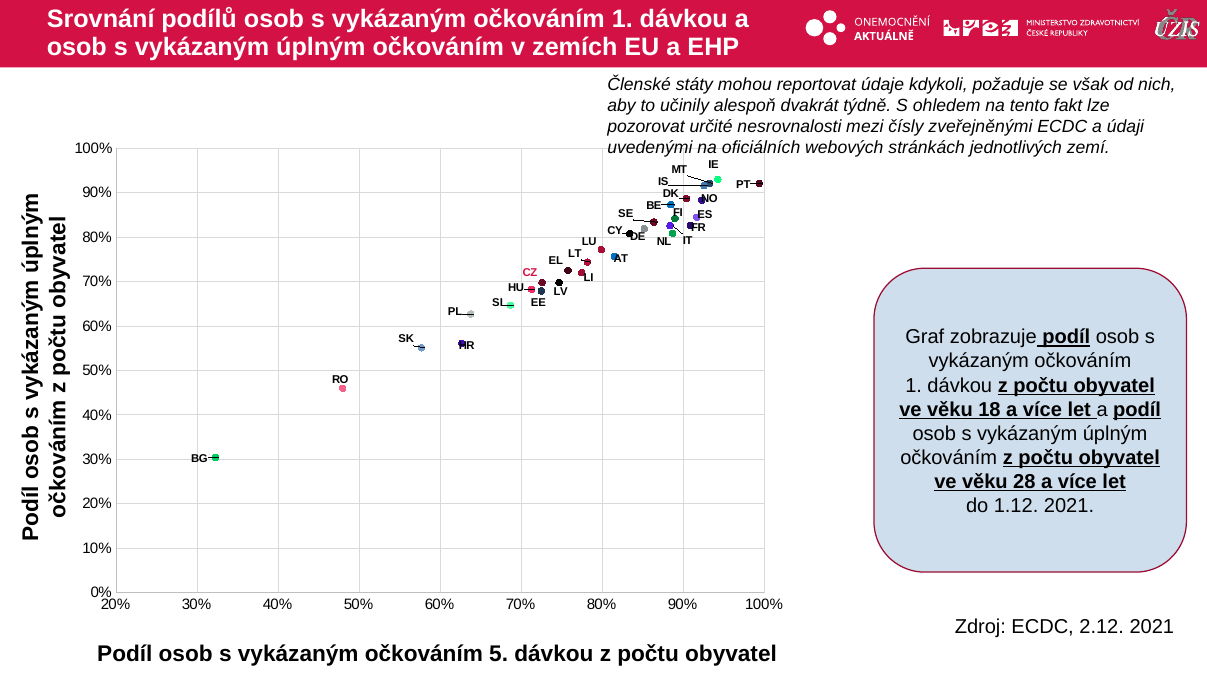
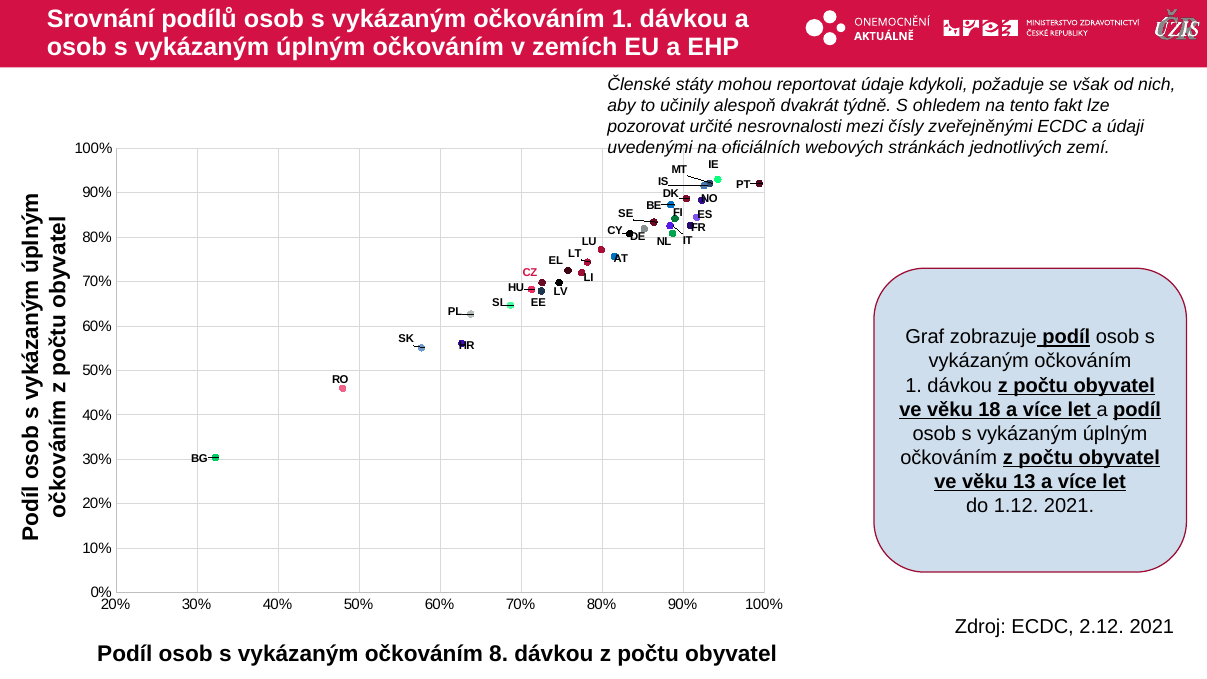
28: 28 -> 13 (1024, 482)
5: 5 -> 8 (499, 654)
